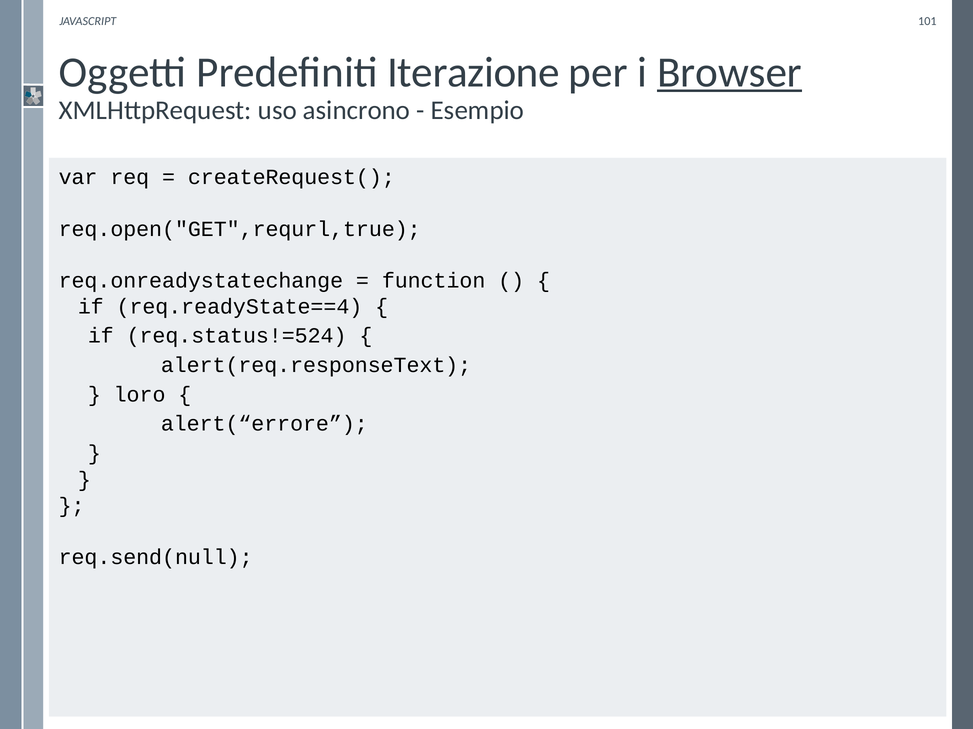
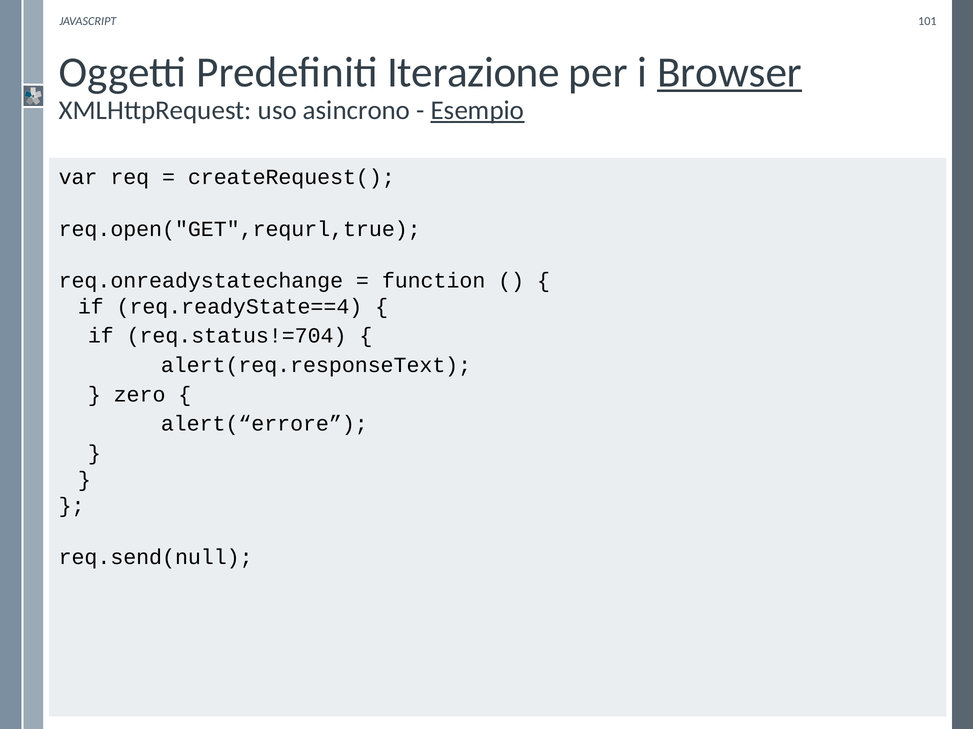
Esempio underline: none -> present (477, 110)
req.status!=524: req.status!=524 -> req.status!=704 (237, 336)
loro: loro -> zero (140, 395)
